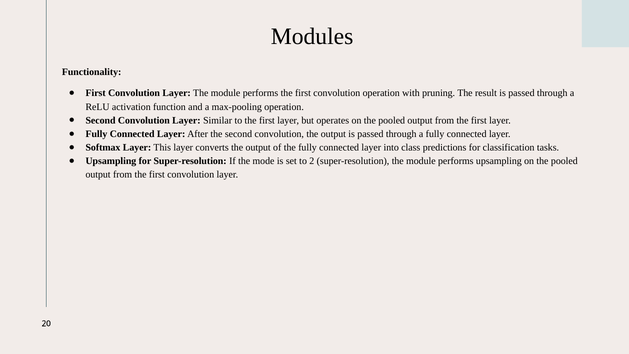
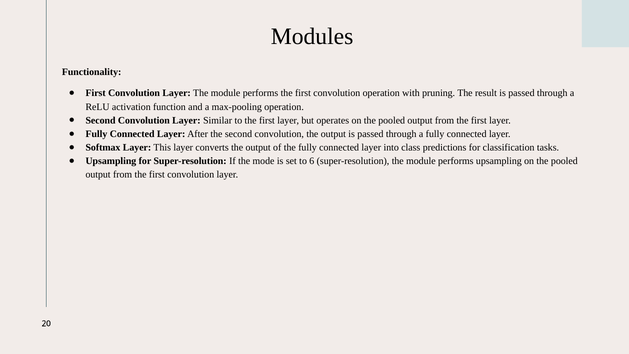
2: 2 -> 6 (312, 161)
